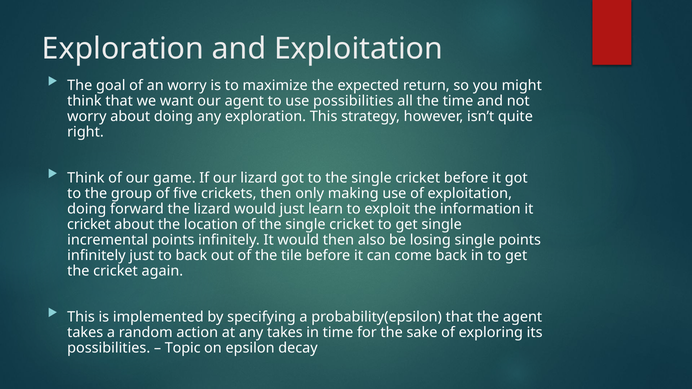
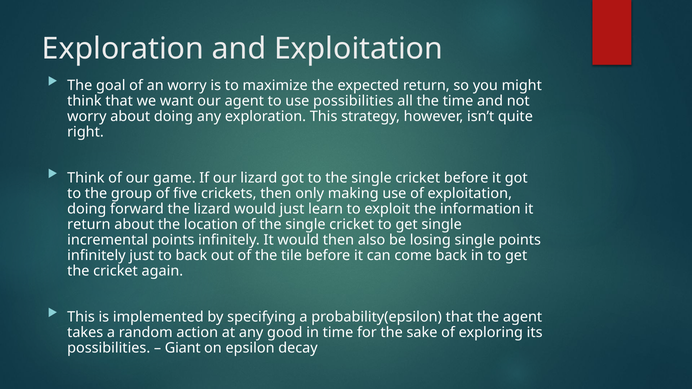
cricket: cricket -> return (89, 225)
any takes: takes -> good (285, 333)
Topic: Topic -> Giant (183, 348)
